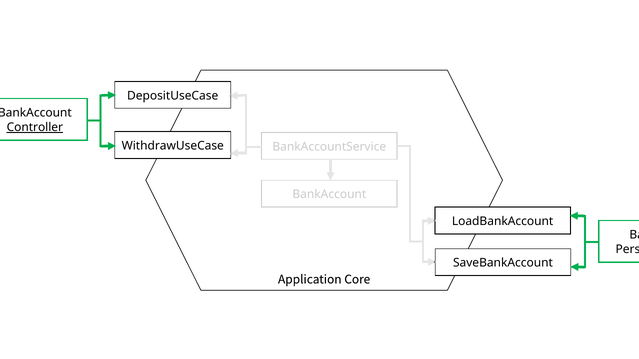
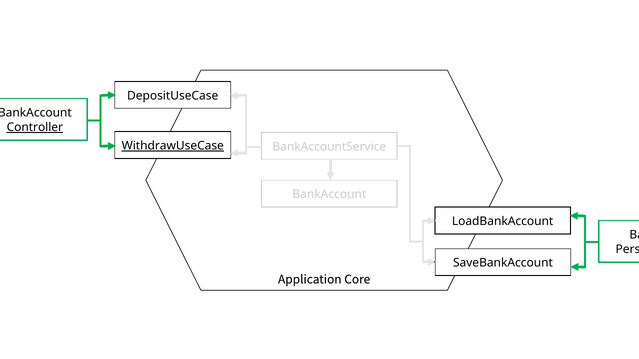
WithdrawUseCase underline: none -> present (173, 146)
